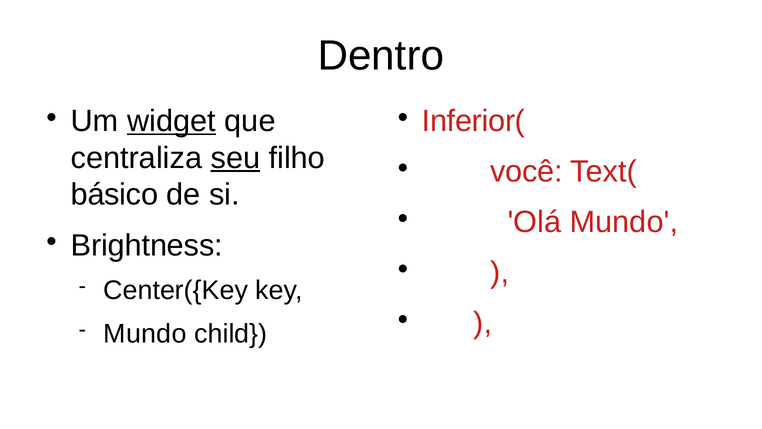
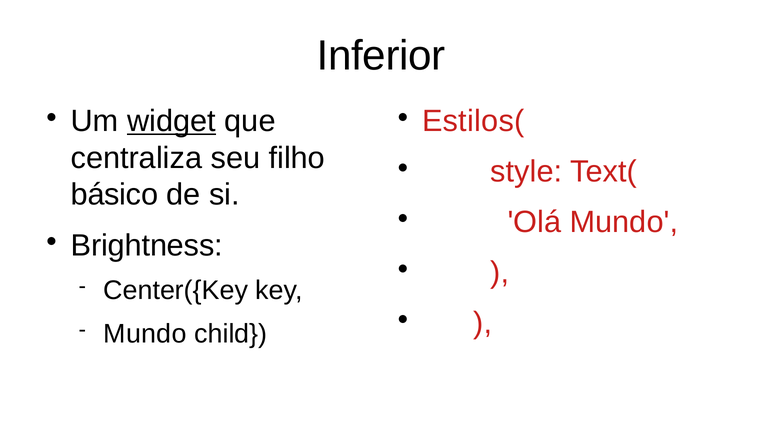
Dentro: Dentro -> Inferior (381, 56)
Inferior(: Inferior( -> Estilos( (473, 121)
seu underline: present -> none (235, 158)
você: você -> style (526, 171)
